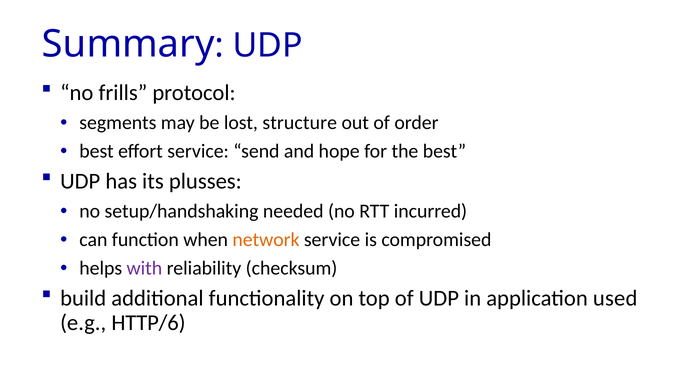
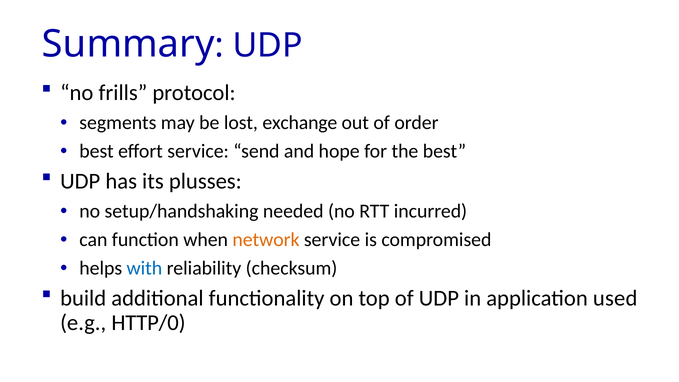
structure: structure -> exchange (300, 123)
with colour: purple -> blue (144, 268)
HTTP/6: HTTP/6 -> HTTP/0 (148, 323)
